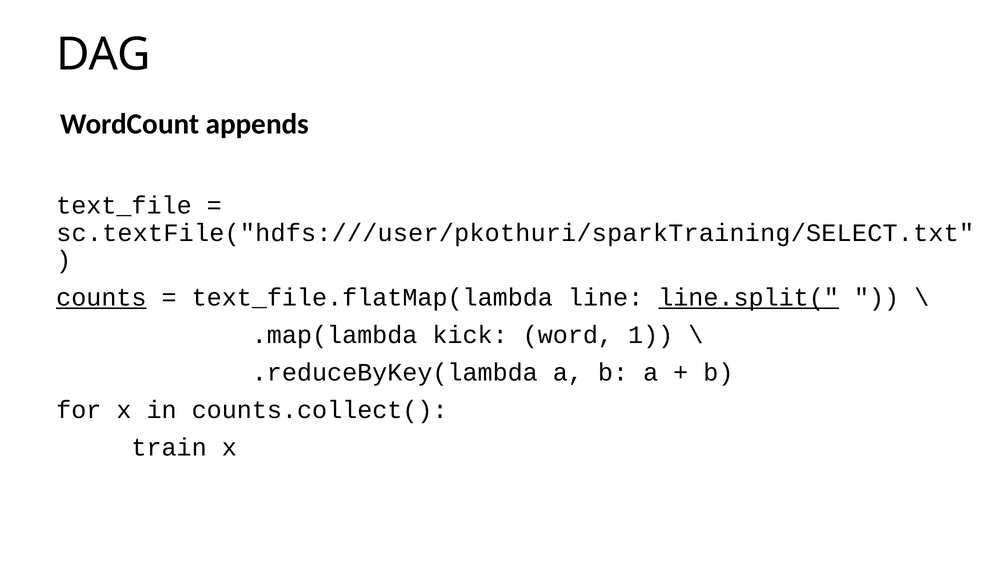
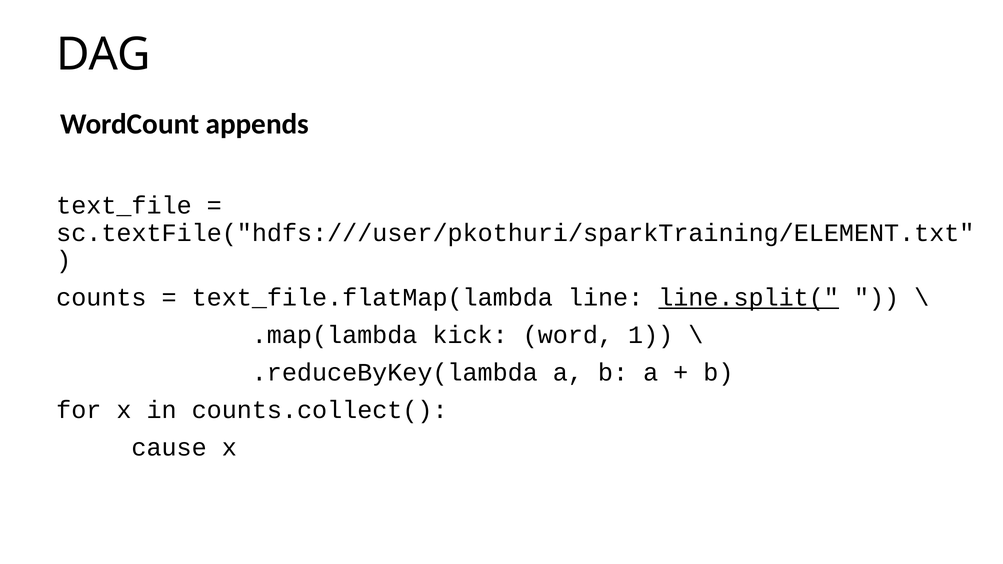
sc.textFile("hdfs:///user/pkothuri/sparkTraining/SELECT.txt: sc.textFile("hdfs:///user/pkothuri/sparkTraining/SELECT.txt -> sc.textFile("hdfs:///user/pkothuri/sparkTraining/ELEMENT.txt (515, 233)
counts underline: present -> none (101, 297)
train: train -> cause (169, 448)
